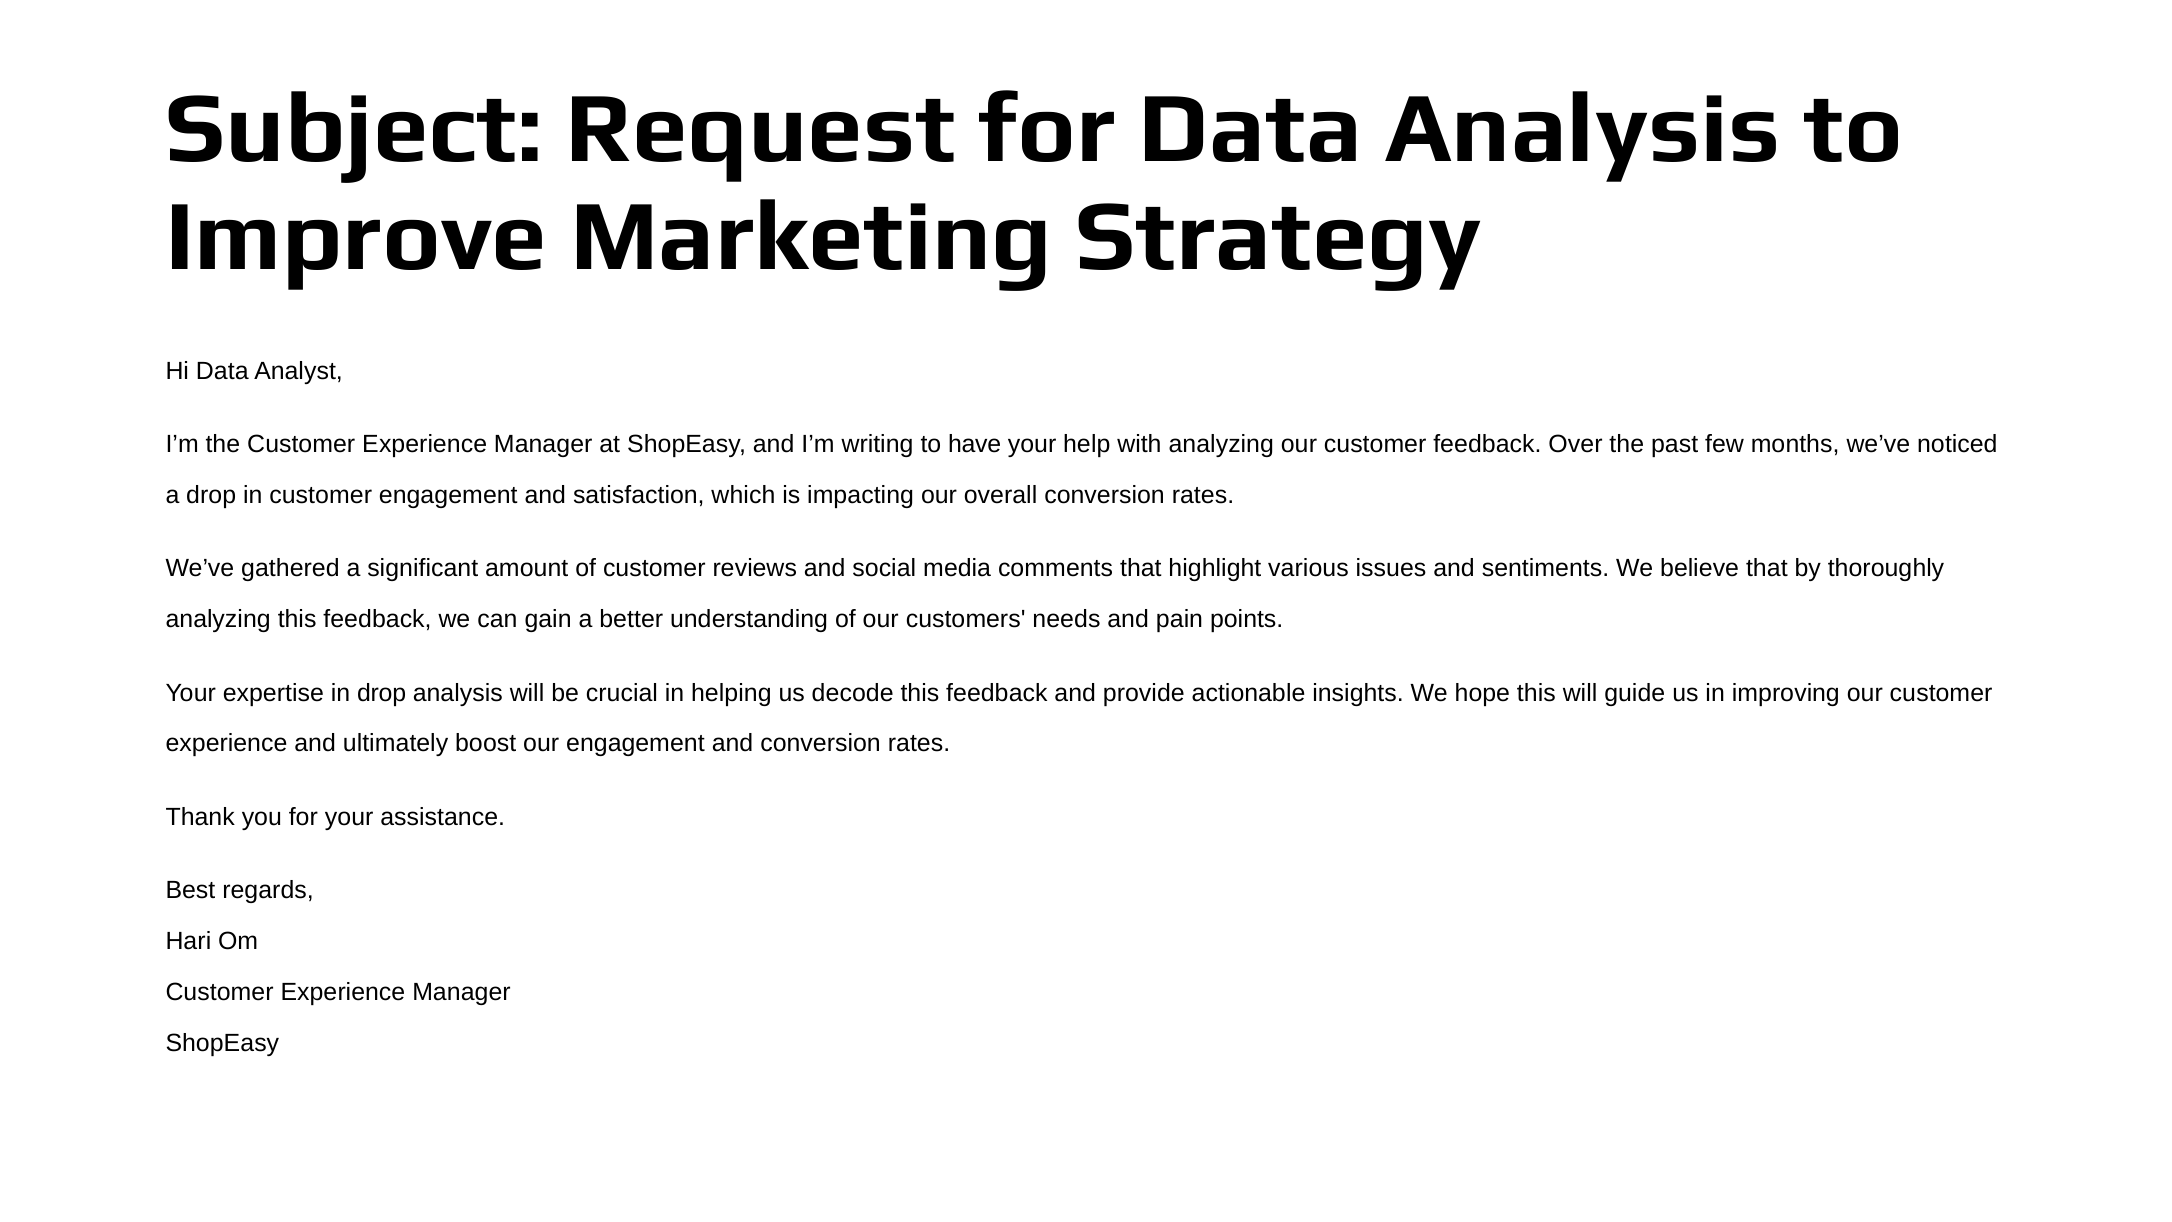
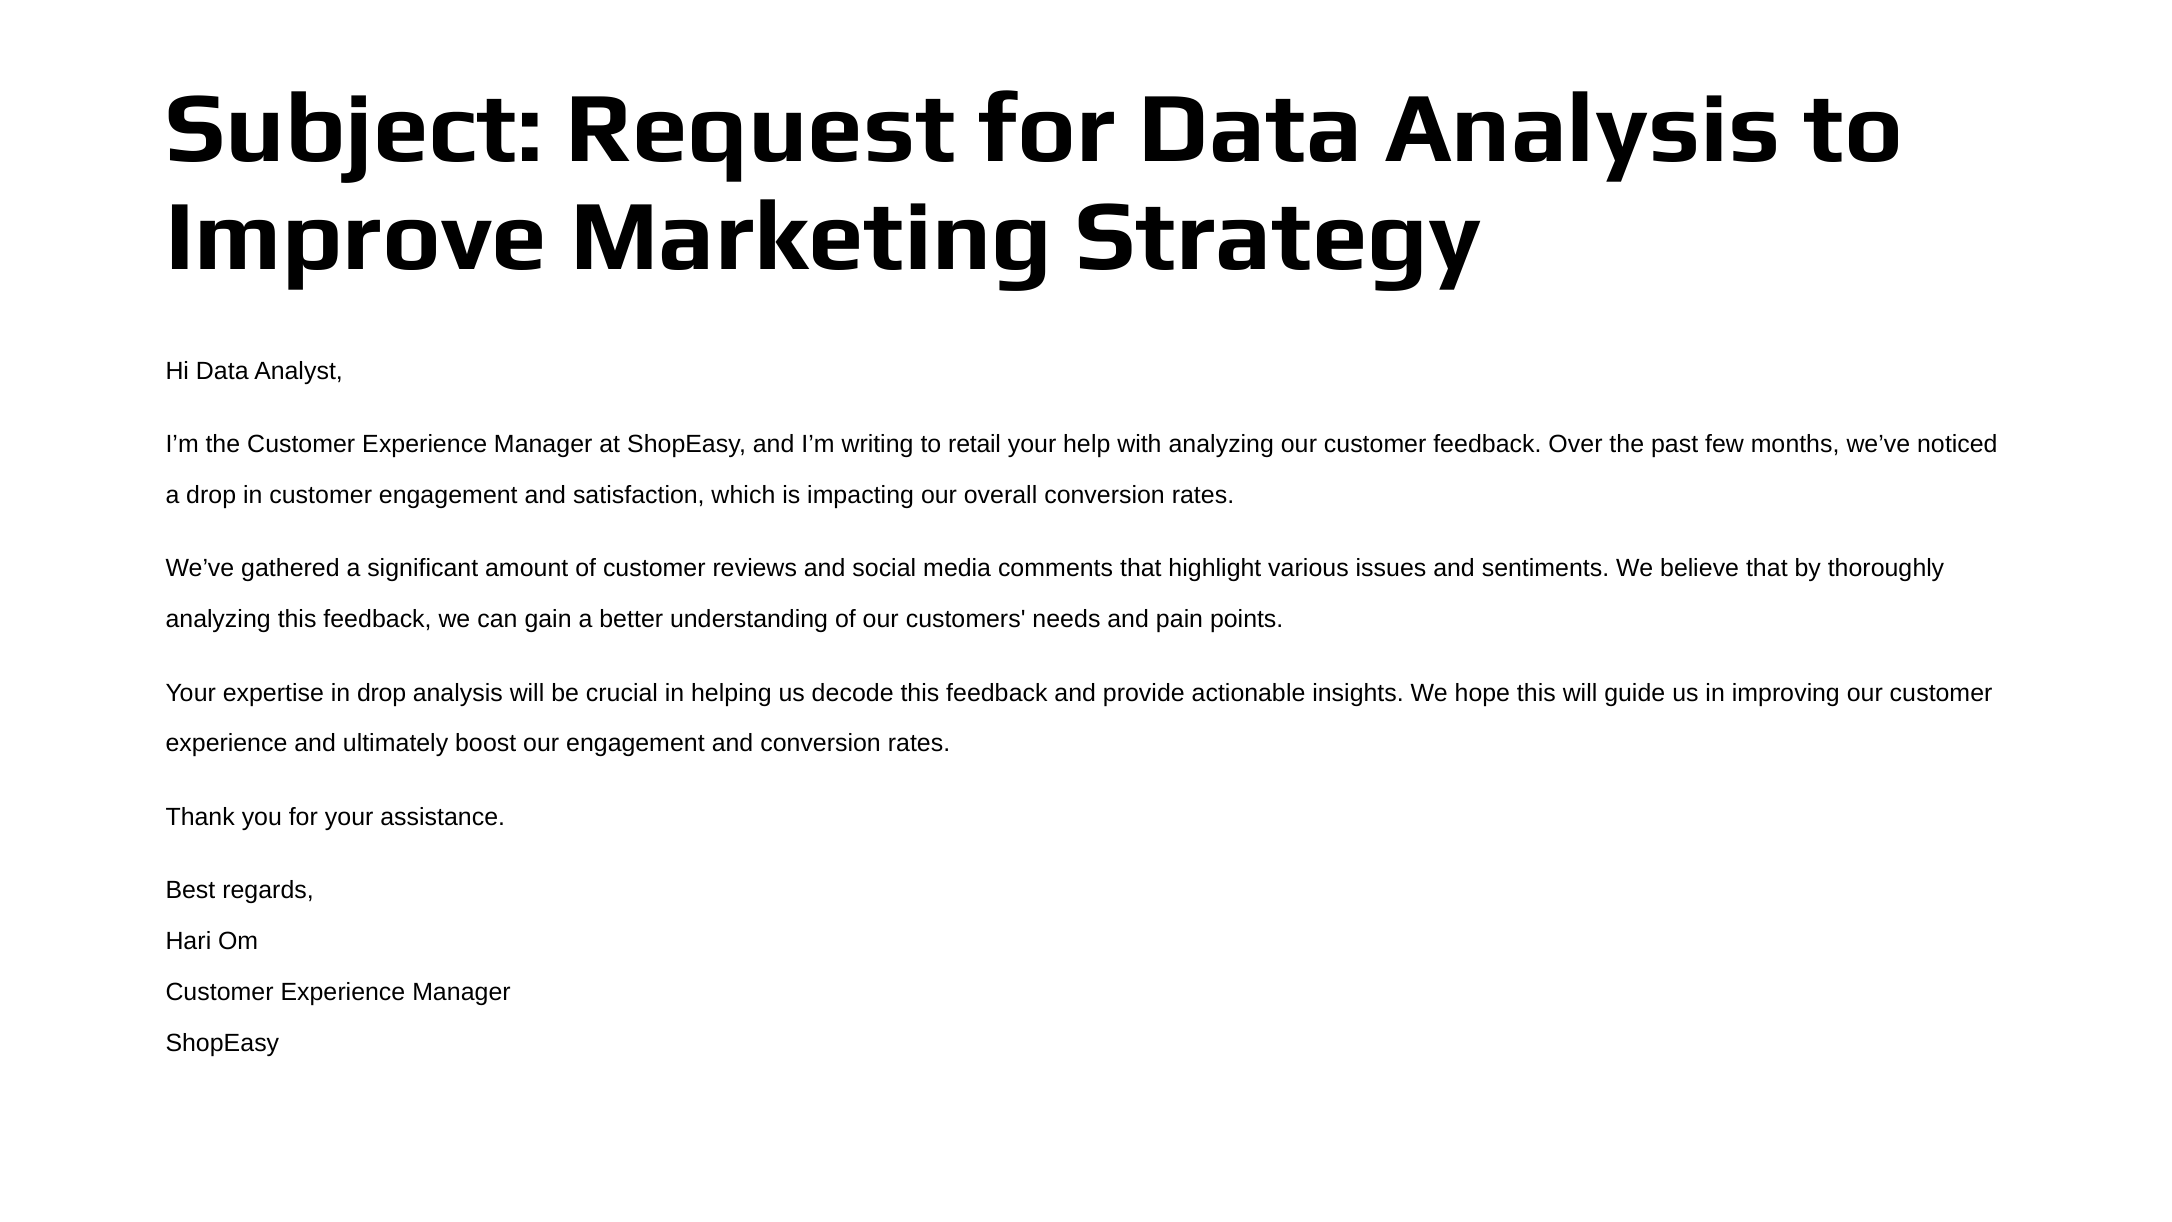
have: have -> retail (975, 444)
